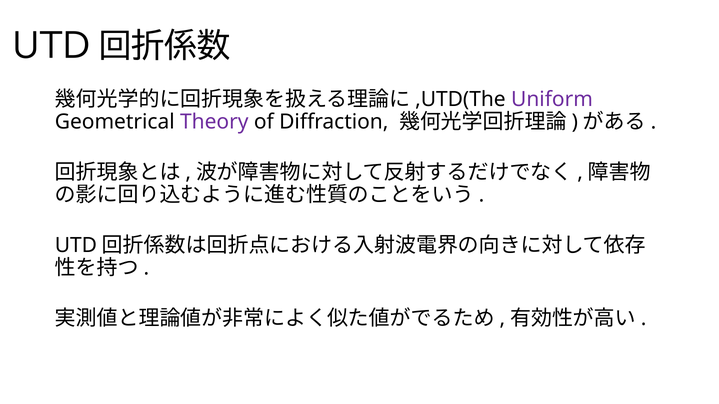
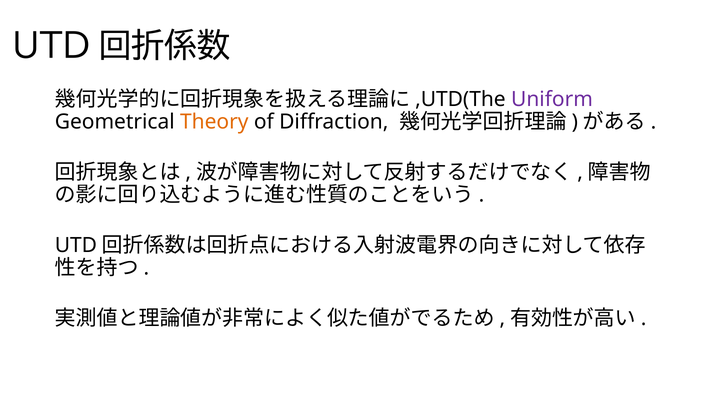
Theory colour: purple -> orange (214, 122)
